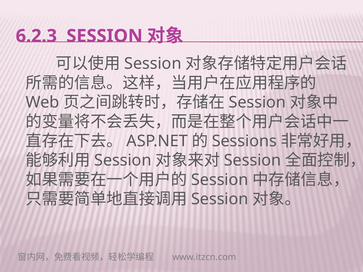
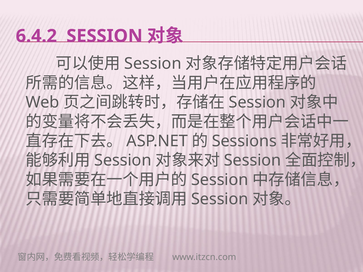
6.2.3: 6.2.3 -> 6.4.2 (36, 36)
